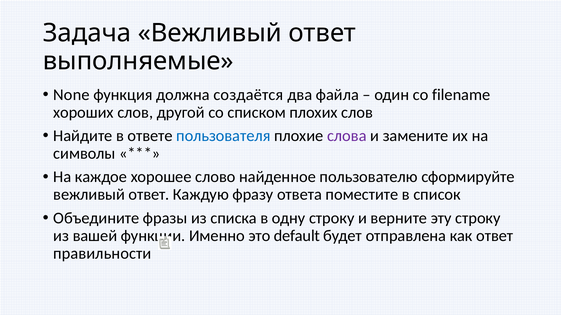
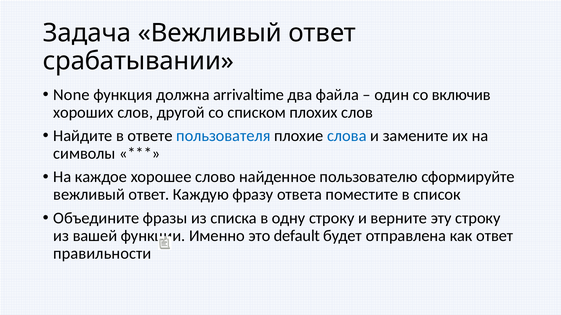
выполняемые: выполняемые -> срабатывании (138, 61)
создаётся: создаётся -> arrivaltime (249, 95)
filename: filename -> включив (461, 95)
слова colour: purple -> blue (347, 136)
